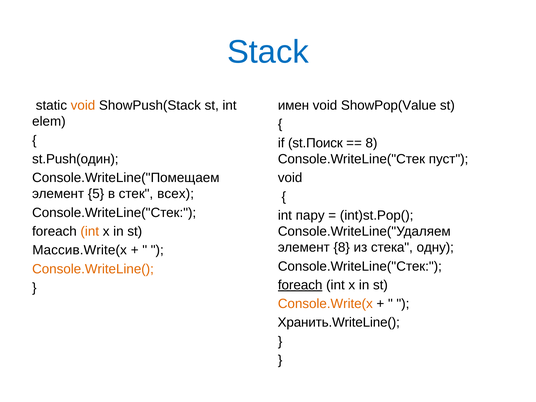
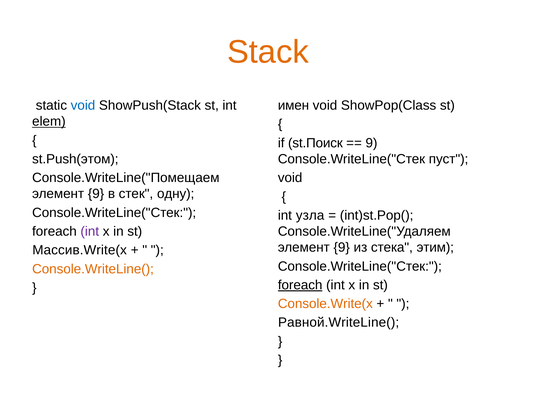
Stack colour: blue -> orange (268, 52)
void colour: orange -> blue (83, 105)
ShowPop(Value: ShowPop(Value -> ShowPop(Class (389, 105)
elem underline: none -> present (49, 122)
8: 8 -> 9 (371, 143)
st.Push(один: st.Push(один -> st.Push(этом (75, 159)
5: 5 -> 9 (96, 194)
всех: всех -> одну (176, 194)
пару: пару -> узла (310, 215)
int colour: orange -> purple (90, 231)
8: 8 -> 9 (342, 247)
одну: одну -> этим (435, 247)
Хранить.WriteLine(: Хранить.WriteLine( -> Равной.WriteLine( (339, 323)
